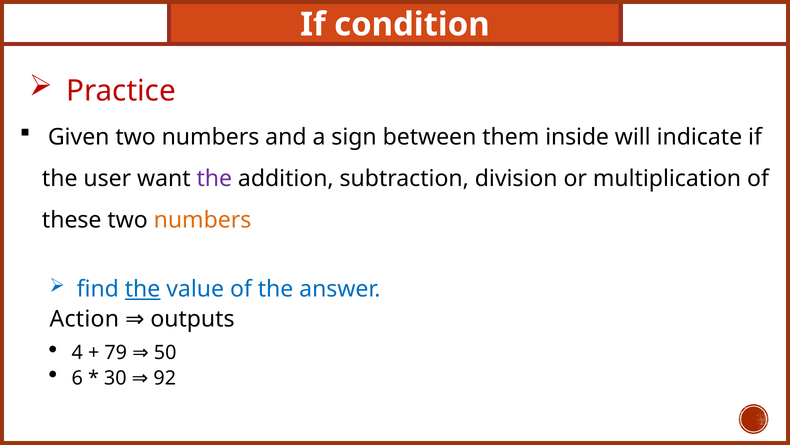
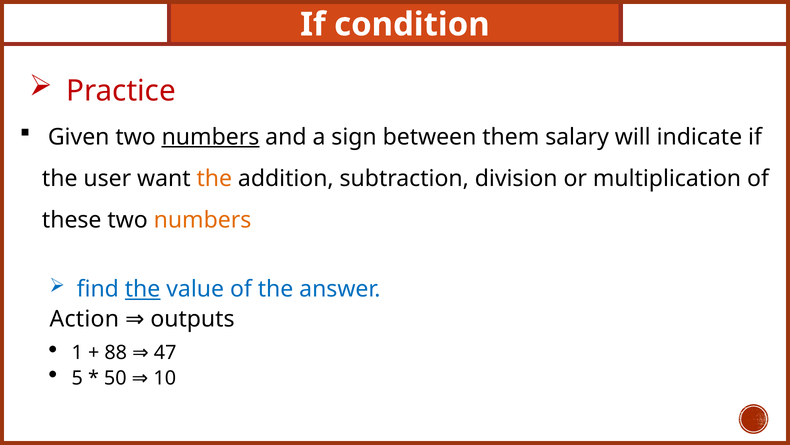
numbers underline: none -> present (210, 137)
inside: inside -> salary (577, 137)
the colour: purple -> orange (214, 178)
4: 4 -> 1 (77, 352)
79: 79 -> 88 (116, 352)
50: 50 -> 47 (165, 352)
6: 6 -> 5 (77, 378)
30: 30 -> 50 (115, 378)
92: 92 -> 10 (165, 378)
